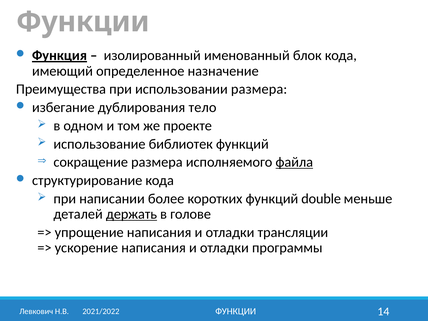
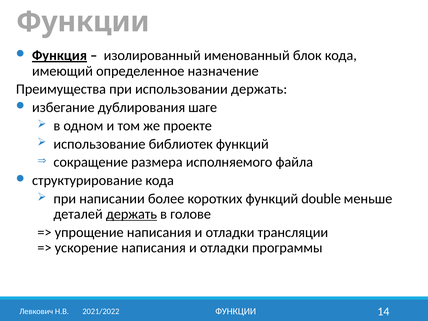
использовании размера: размера -> держать (259, 89)
тело: тело -> шаге (203, 108)
файла underline: present -> none (294, 162)
